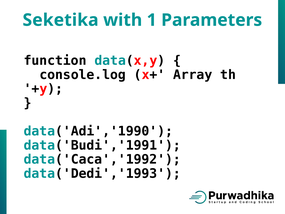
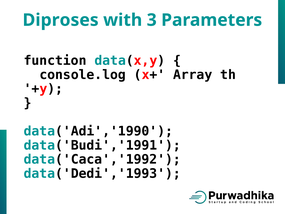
Seketika: Seketika -> Diproses (61, 20)
1: 1 -> 3 (152, 20)
